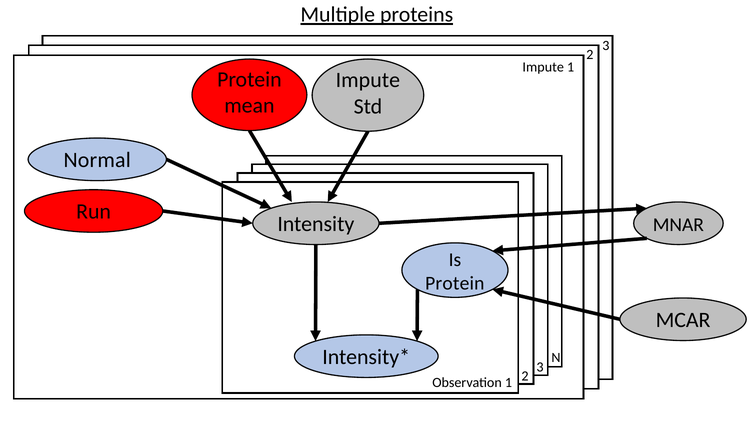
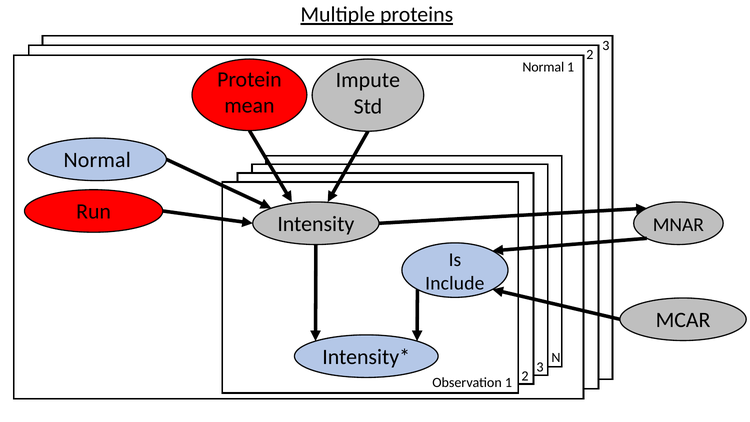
Impute: Impute -> Normal (543, 67)
Protein: Protein -> Include (455, 283)
